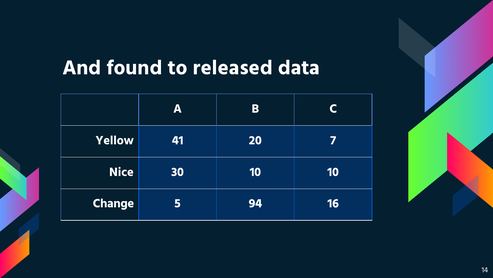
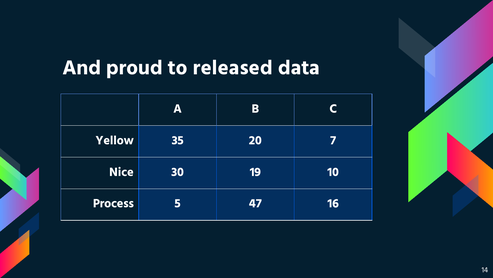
found: found -> proud (134, 68)
41: 41 -> 35 (178, 140)
30 10: 10 -> 19 (255, 172)
Change: Change -> Process (113, 203)
94: 94 -> 47 (255, 203)
